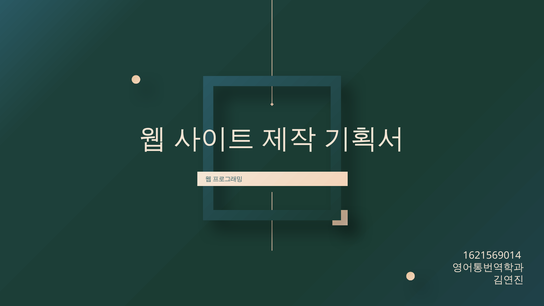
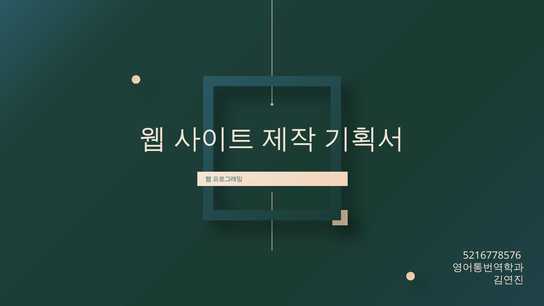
1621569014: 1621569014 -> 5216778576 (492, 255)
